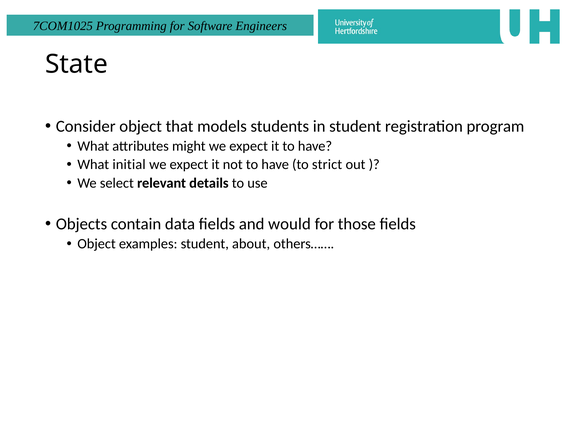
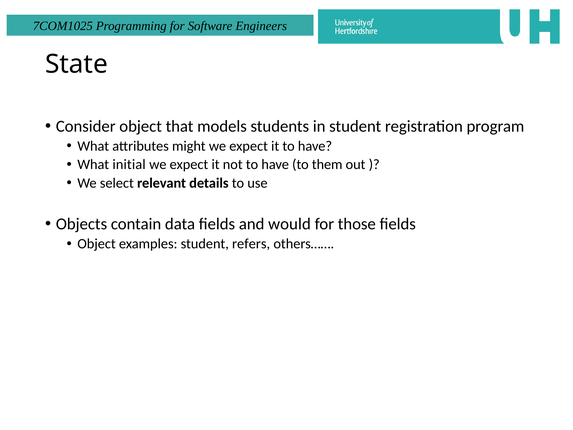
strict: strict -> them (327, 164)
about: about -> refers (251, 244)
